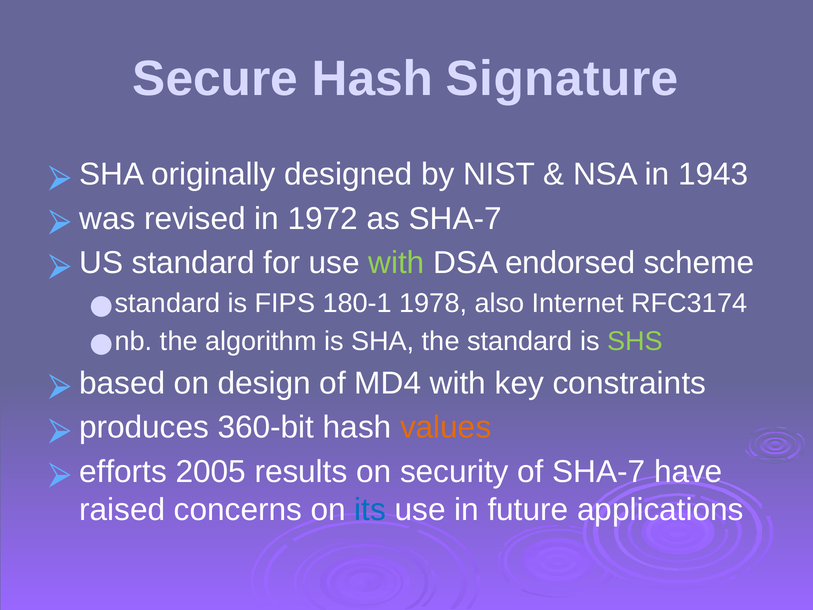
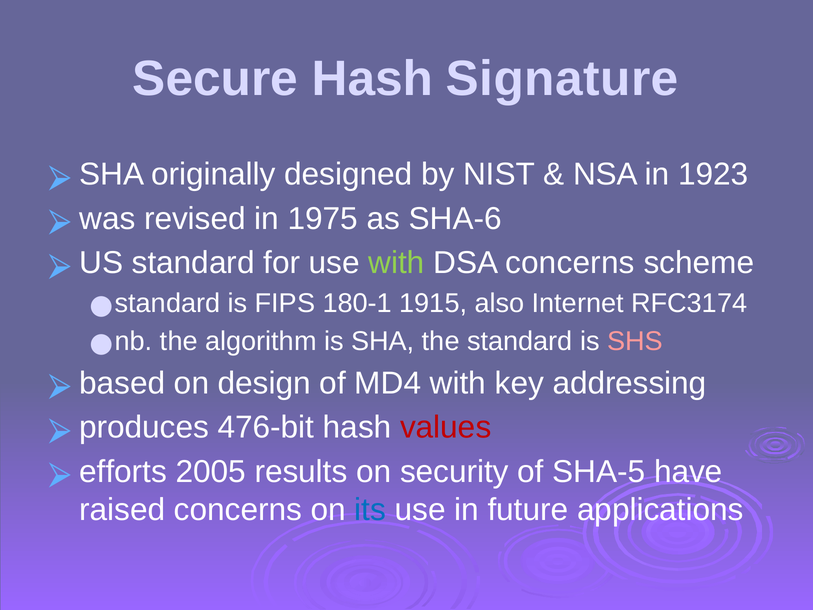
1943: 1943 -> 1923 (713, 174)
1972: 1972 -> 1975 (323, 219)
as SHA-7: SHA-7 -> SHA-6 (455, 219)
DSA endorsed: endorsed -> concerns (570, 263)
1978: 1978 -> 1915 (433, 303)
SHS colour: light green -> pink (635, 341)
constraints: constraints -> addressing (629, 383)
360-bit: 360-bit -> 476-bit (266, 427)
values colour: orange -> red (446, 427)
of SHA-7: SHA-7 -> SHA-5 (599, 472)
